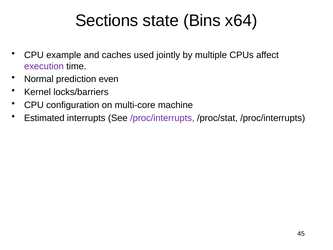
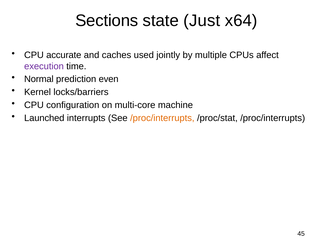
Bins: Bins -> Just (202, 21)
example: example -> accurate (64, 55)
Estimated: Estimated -> Launched (44, 118)
/proc/interrupts colour: purple -> orange (162, 118)
